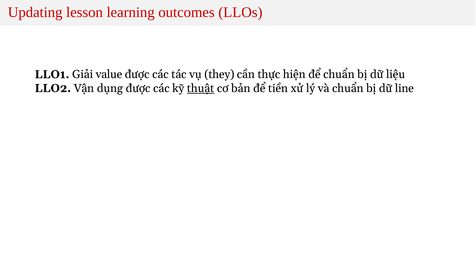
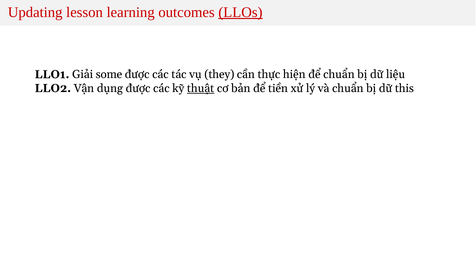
LLOs underline: none -> present (240, 12)
value: value -> some (109, 74)
line: line -> this (404, 88)
